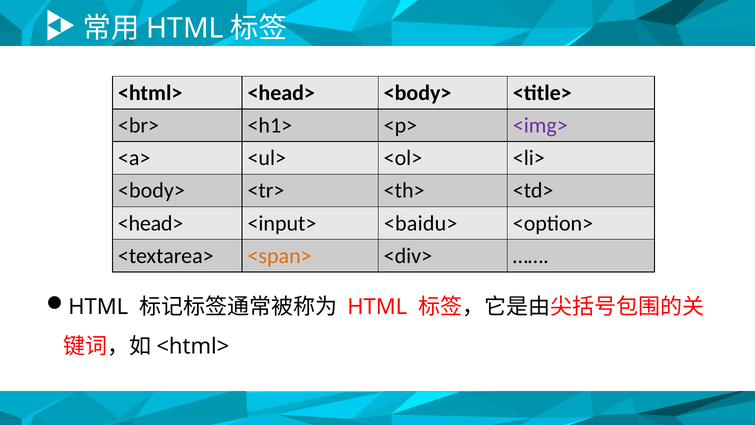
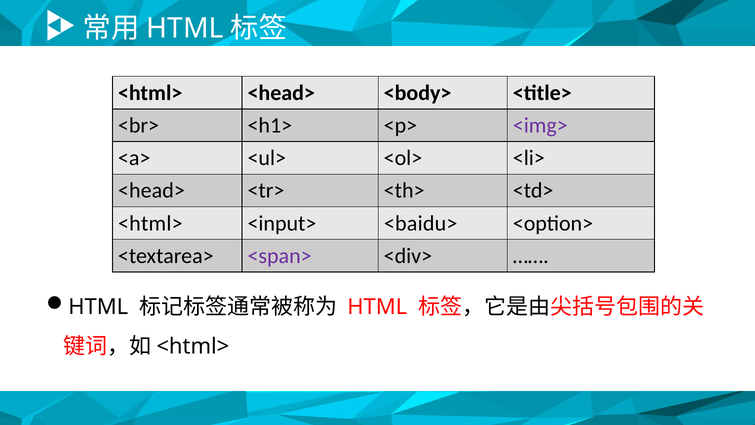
<body>: <body> -> <head> (151, 191)
<head>: <head> -> <html> (150, 223)
<span> colour: orange -> purple (280, 256)
